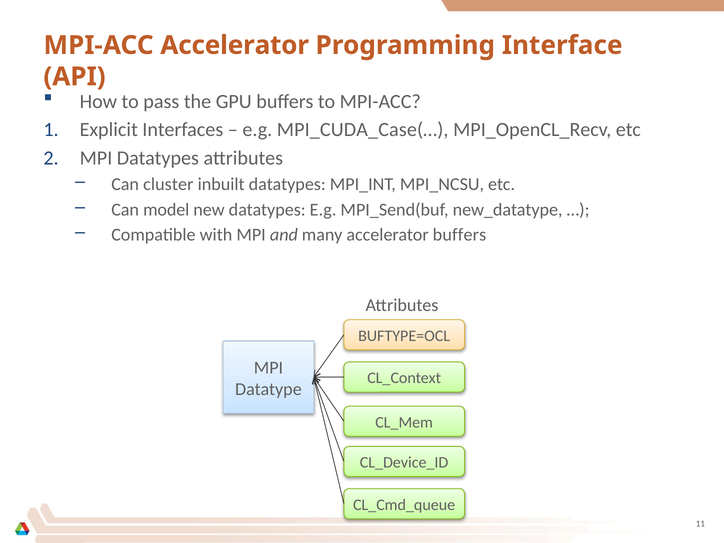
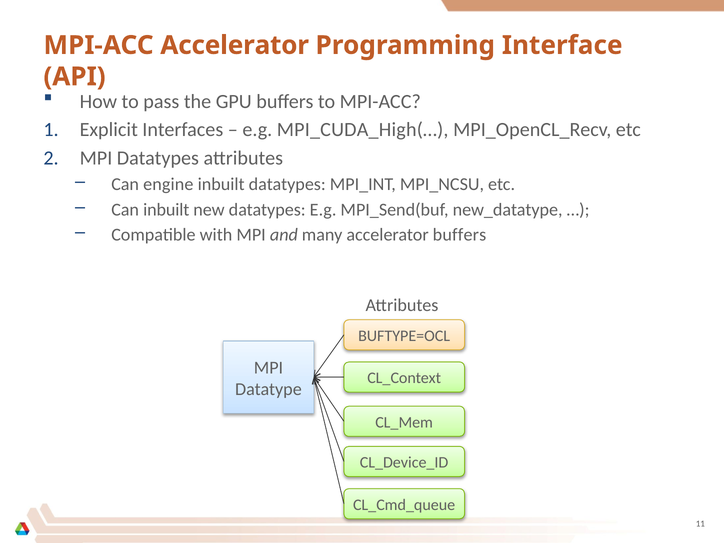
MPI_CUDA_Case(…: MPI_CUDA_Case(… -> MPI_CUDA_High(… (363, 130)
cluster: cluster -> engine (168, 184)
Can model: model -> inbuilt (166, 210)
